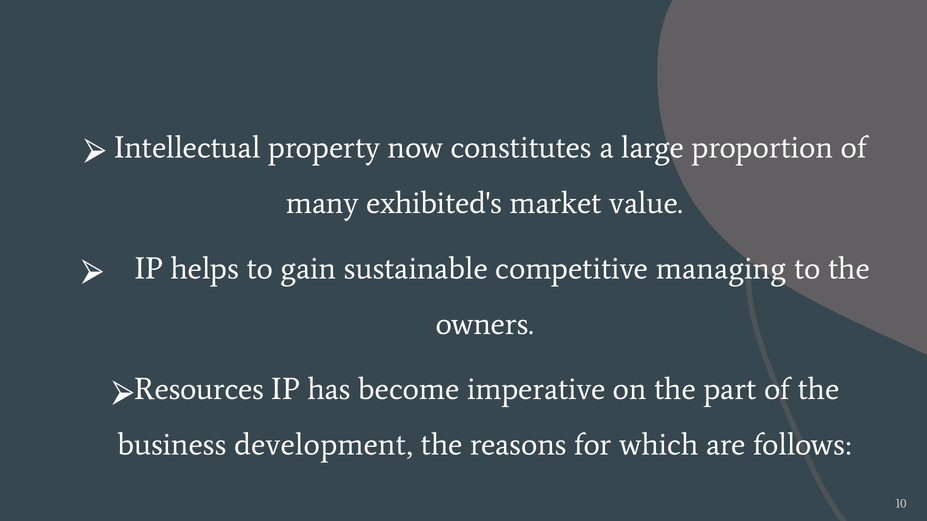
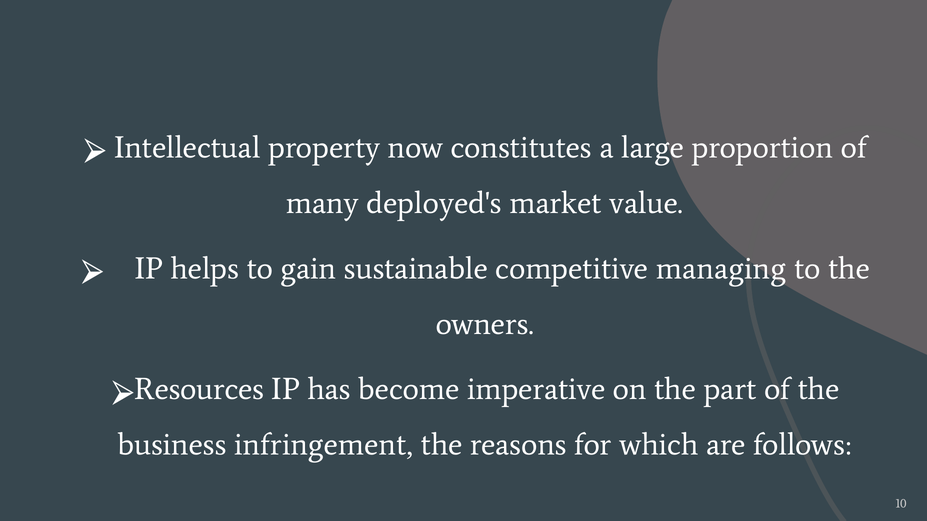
exhibited's: exhibited's -> deployed's (434, 203)
development: development -> infringement (324, 445)
